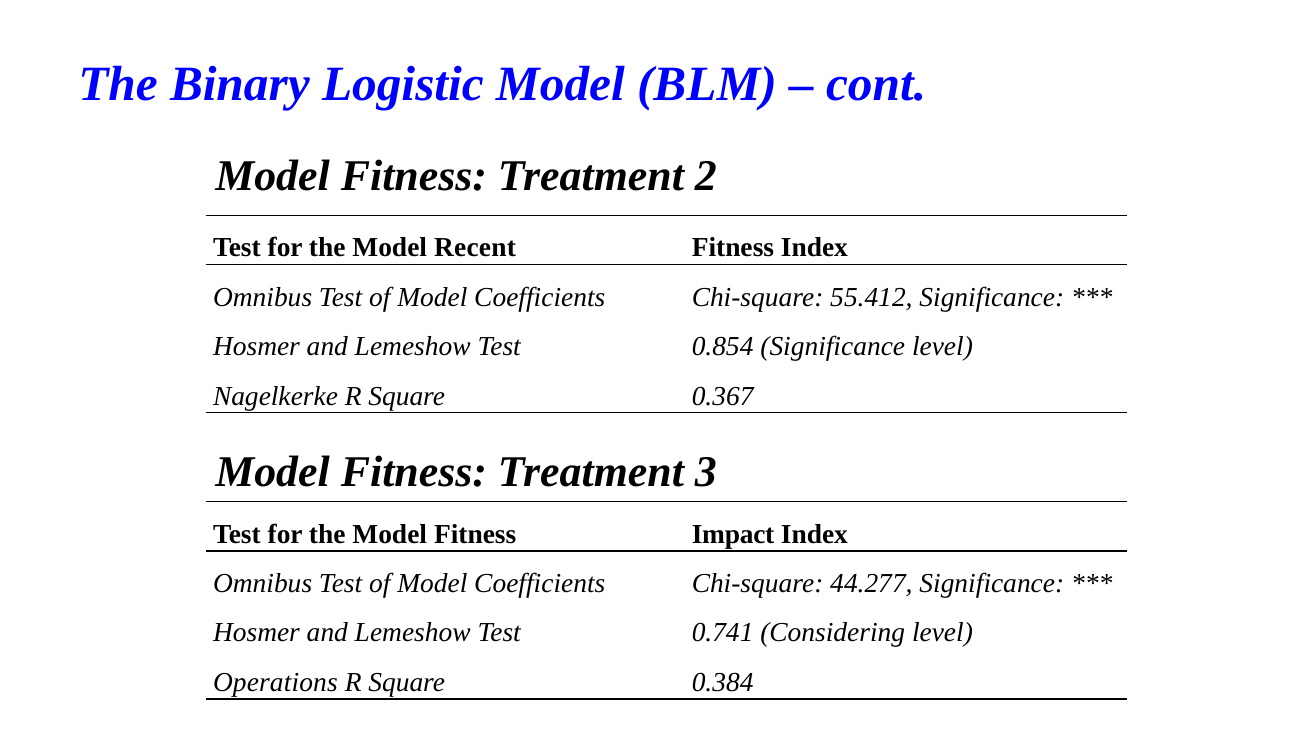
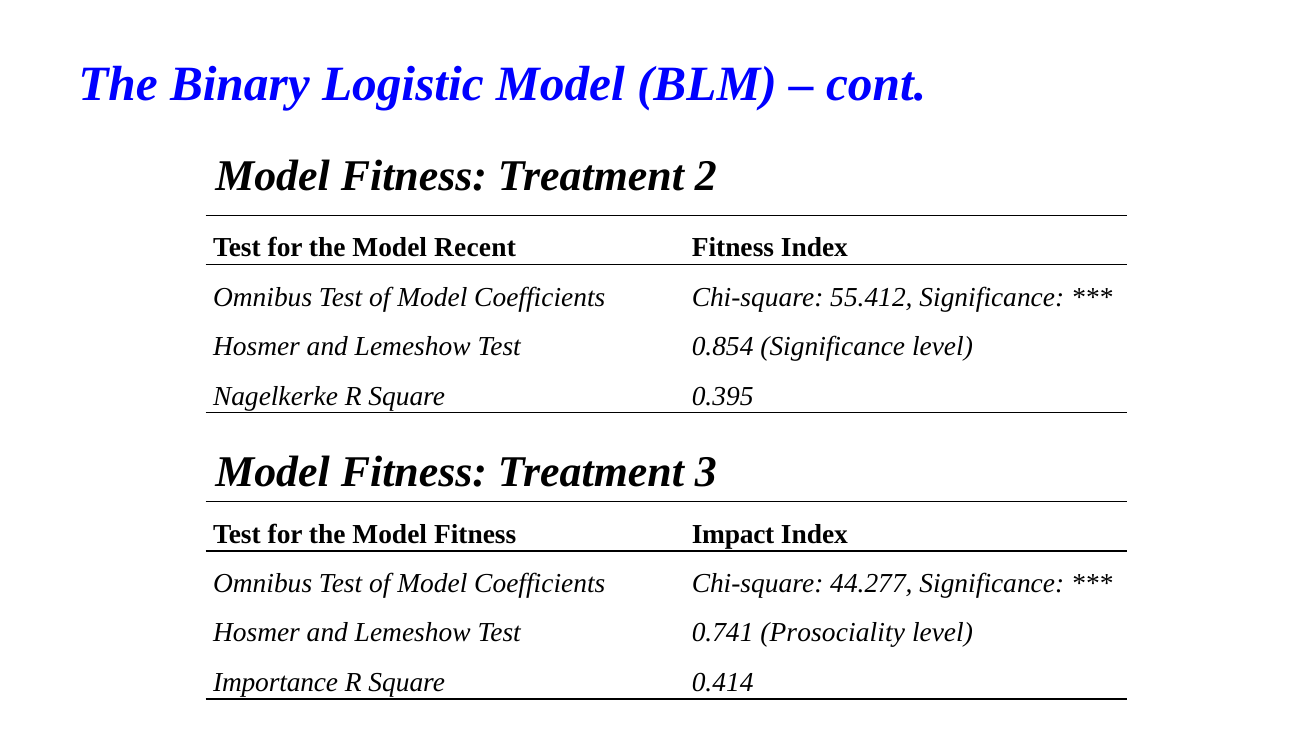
0.367: 0.367 -> 0.395 (723, 396)
Considering: Considering -> Prosociality (833, 633)
Operations: Operations -> Importance (276, 682)
0.384: 0.384 -> 0.414 (723, 682)
